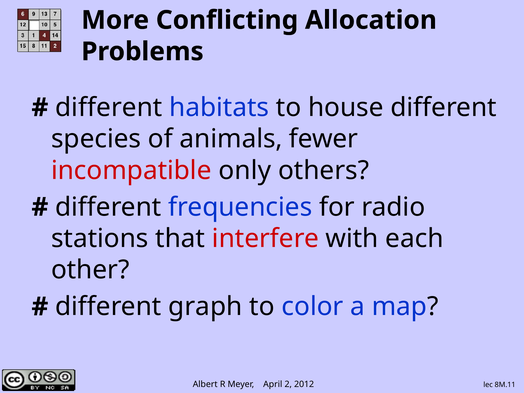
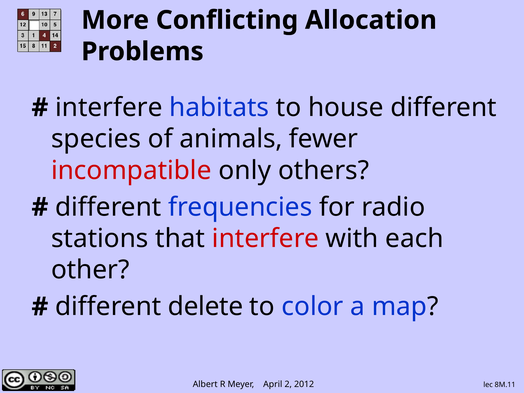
different: different -> interfere (109, 108)
graph: graph -> delete (206, 307)
